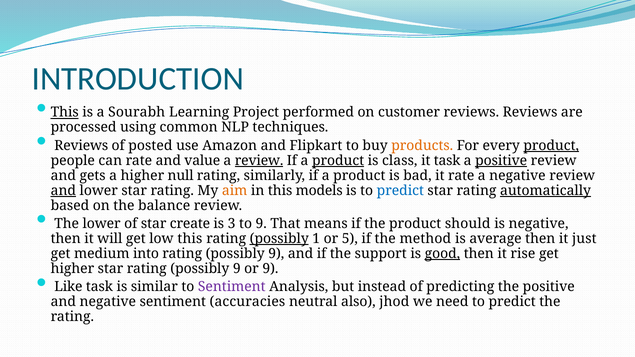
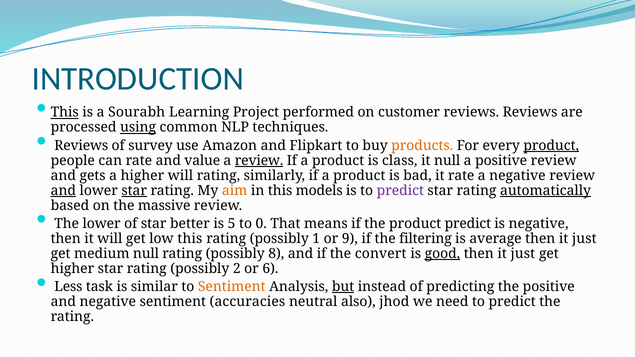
using underline: none -> present (138, 127)
posted: posted -> survey (151, 146)
product underline: present -> none (338, 161)
it task: task -> null (447, 161)
positive underline: present -> none (501, 161)
higher null: null -> will (180, 176)
star underline: none -> present (134, 191)
predict colour: blue -> purple (400, 191)
balance: balance -> massive (164, 206)
create: create -> better (190, 224)
3: 3 -> 5 (232, 224)
to 9: 9 -> 0 (261, 224)
product should: should -> predict (468, 224)
possibly underline: present -> none (279, 239)
5: 5 -> 9 (350, 239)
method: method -> filtering (425, 239)
medium into: into -> null (146, 254)
9: 9 -> 8 (276, 254)
support: support -> convert (381, 254)
rise: rise -> just (523, 254)
star rating possibly 9: 9 -> 2 (237, 269)
or 9: 9 -> 6 (270, 269)
Like: Like -> Less (68, 287)
Sentiment colour: purple -> orange (232, 287)
but underline: none -> present (343, 287)
